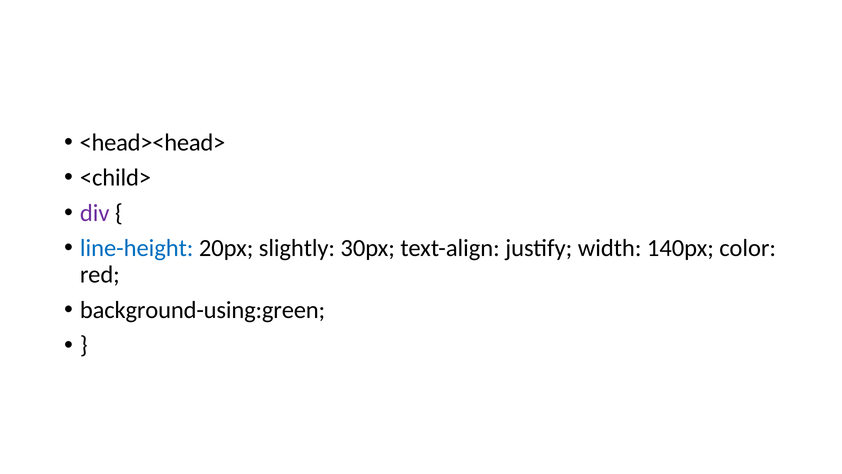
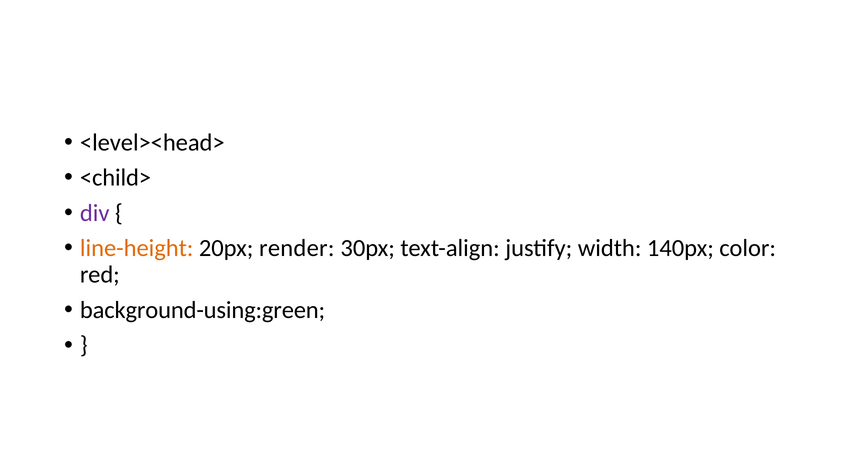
<head><head>: <head><head> -> <level><head> (152, 142)
line-height colour: blue -> orange (137, 248)
slightly: slightly -> render (297, 248)
